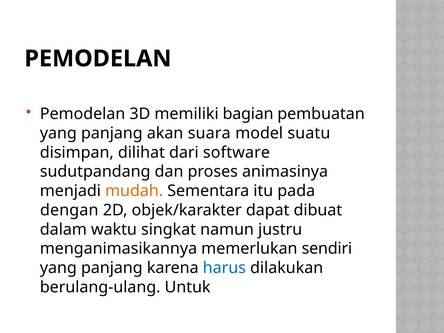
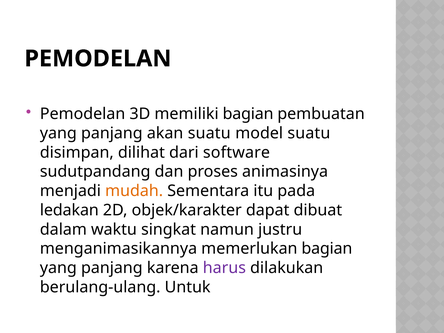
akan suara: suara -> suatu (209, 133)
dengan: dengan -> ledakan (69, 210)
memerlukan sendiri: sendiri -> bagian (327, 249)
harus colour: blue -> purple (224, 268)
